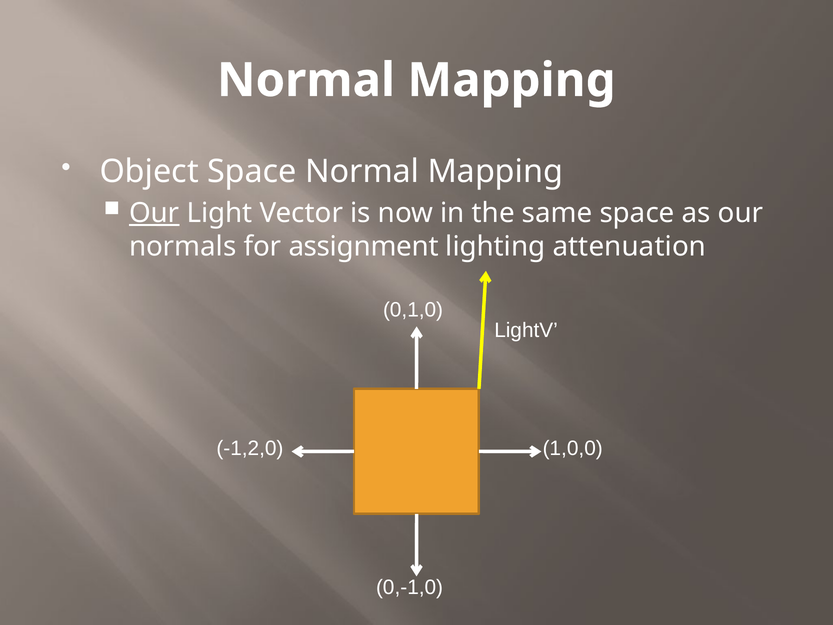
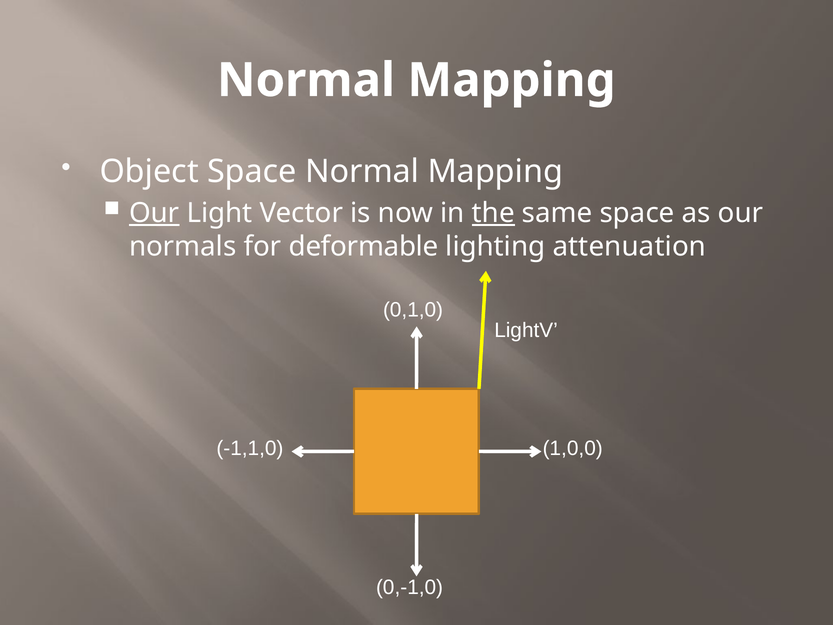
the underline: none -> present (493, 213)
assignment: assignment -> deformable (364, 246)
-1,2,0: -1,2,0 -> -1,1,0 (250, 448)
